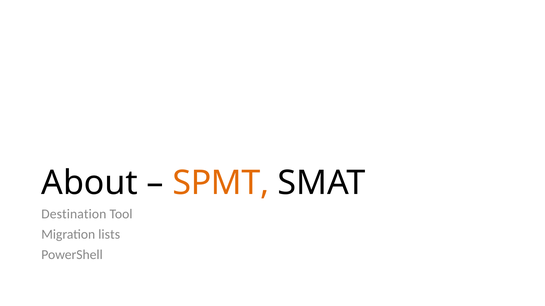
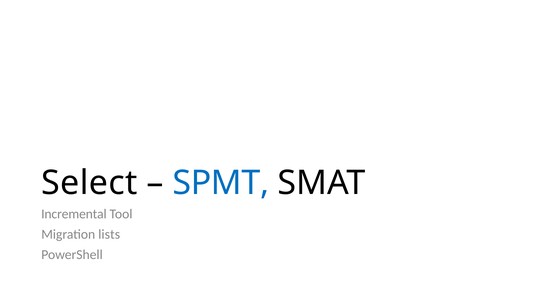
About: About -> Select (89, 183)
SPMT colour: orange -> blue (221, 183)
Destination: Destination -> Incremental (74, 214)
